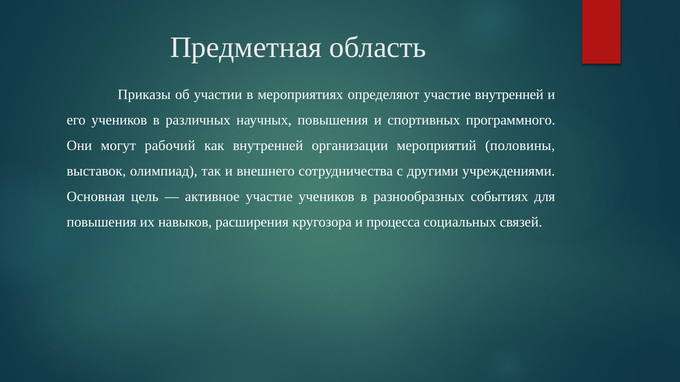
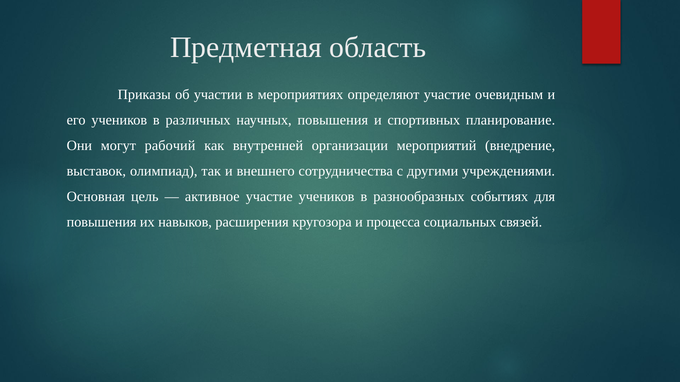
участие внутренней: внутренней -> очевидным (509, 95)
программного: программного -> планирование (511, 120)
половины: половины -> внедрение (520, 146)
